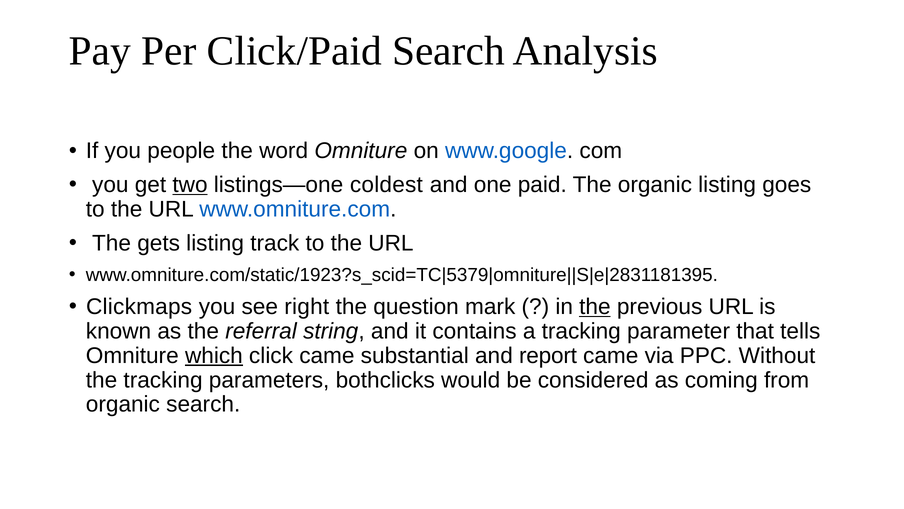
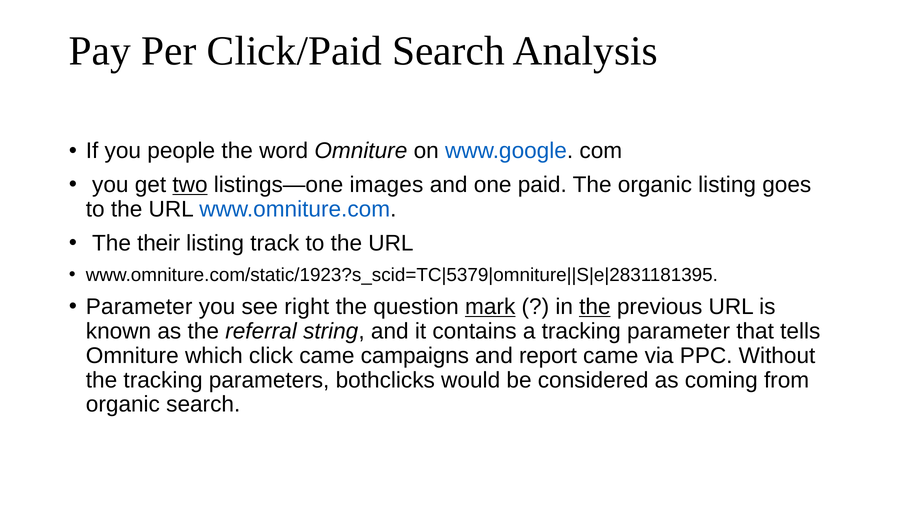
coldest: coldest -> images (386, 185)
gets: gets -> their (159, 243)
Clickmaps: Clickmaps -> Parameter (139, 306)
mark underline: none -> present (490, 306)
which underline: present -> none (214, 355)
substantial: substantial -> campaigns (415, 355)
